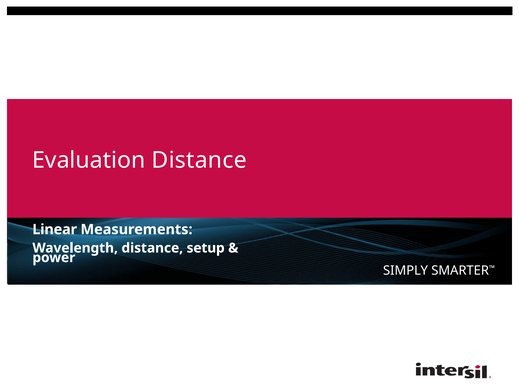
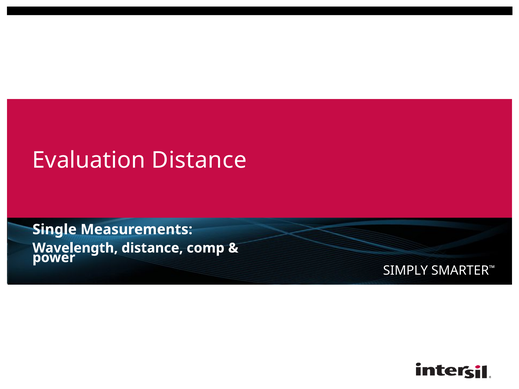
Linear: Linear -> Single (55, 230)
setup: setup -> comp (206, 248)
